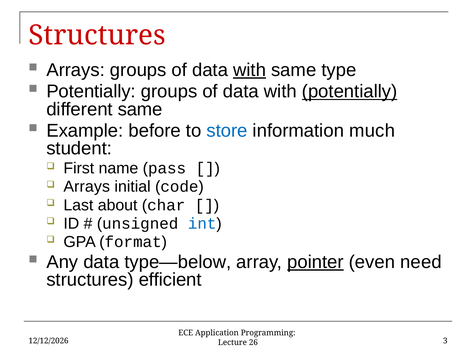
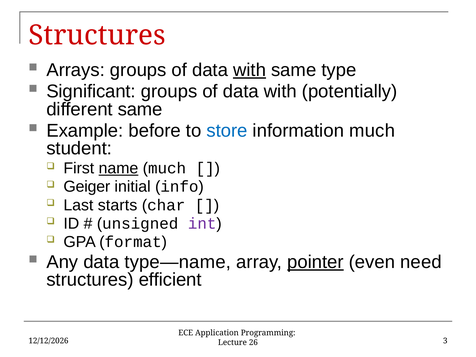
Potentially: Potentially -> Significant (91, 91)
potentially underline: present -> none (350, 91)
name underline: none -> present (118, 168)
pass: pass -> much (167, 168)
Arrays: Arrays -> Geiger (87, 187)
code: code -> info (179, 187)
about: about -> starts (118, 205)
int colour: blue -> purple (202, 224)
type—below: type—below -> type—name (178, 262)
